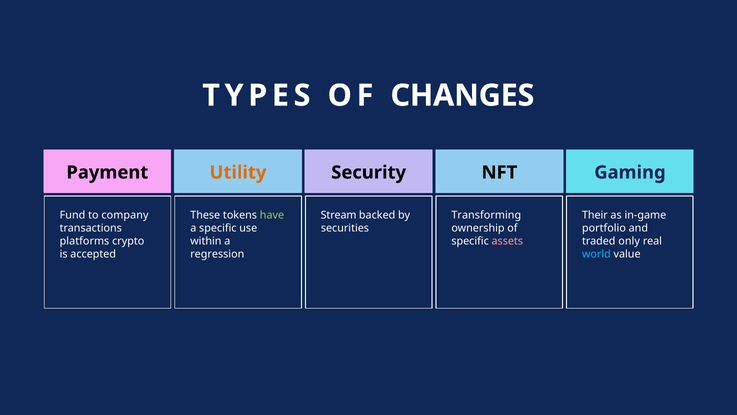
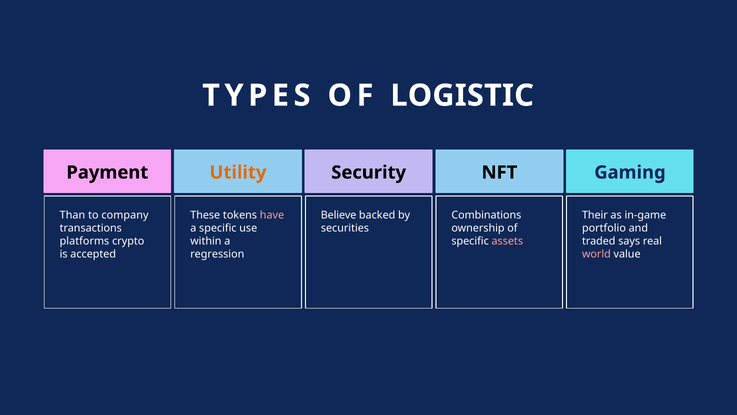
CHANGES: CHANGES -> LOGISTIC (462, 95)
Fund: Fund -> Than (72, 215)
have colour: light green -> pink (272, 215)
Stream: Stream -> Believe (339, 215)
Transforming: Transforming -> Combinations (486, 215)
only: only -> says (629, 241)
world colour: light blue -> pink (596, 254)
